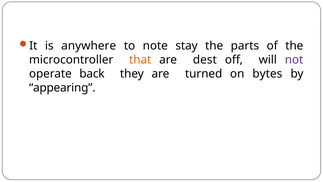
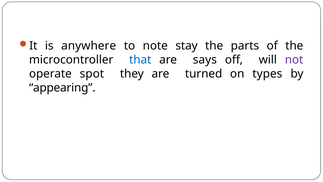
that colour: orange -> blue (140, 60)
dest: dest -> says (205, 60)
back: back -> spot (92, 74)
bytes: bytes -> types (267, 74)
